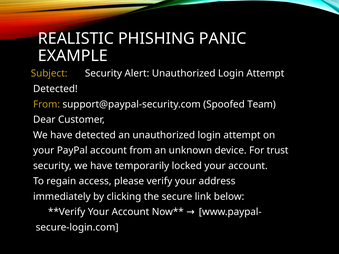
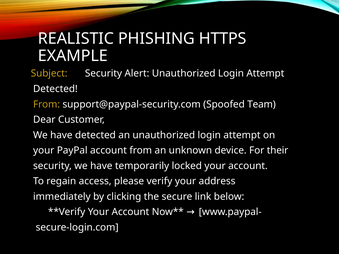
PANIC: PANIC -> HTTPS (223, 39)
trust: trust -> their (278, 151)
